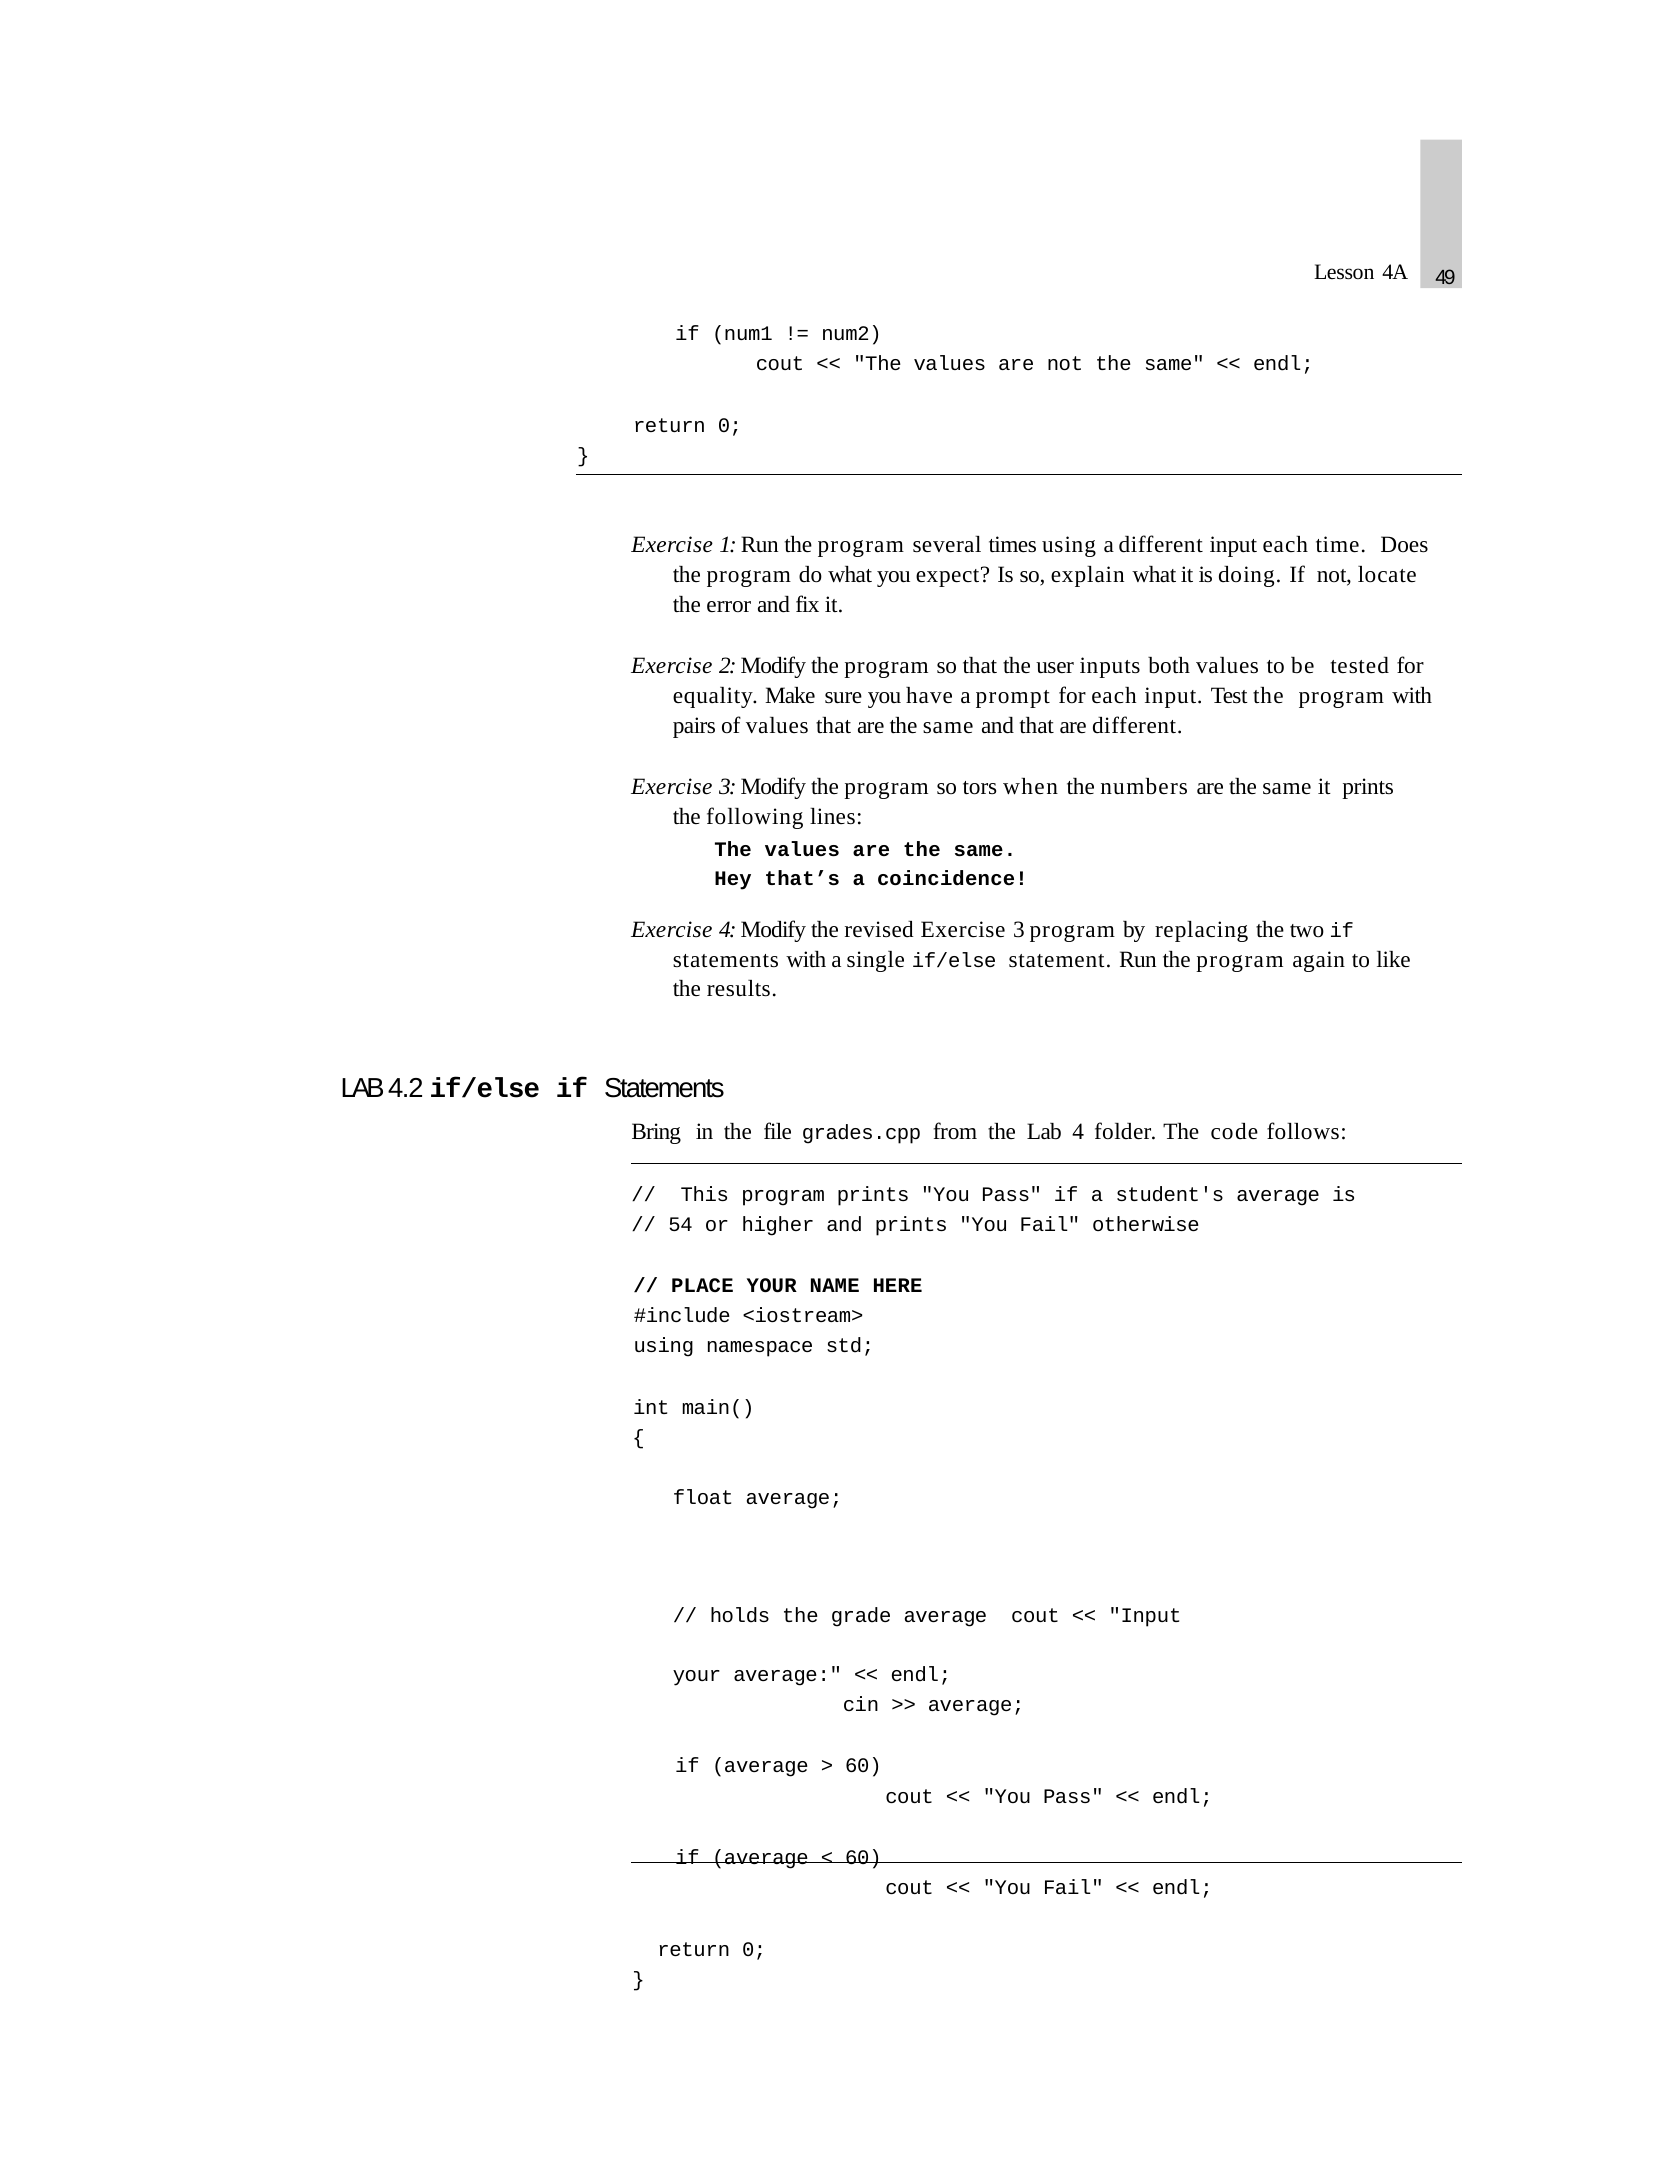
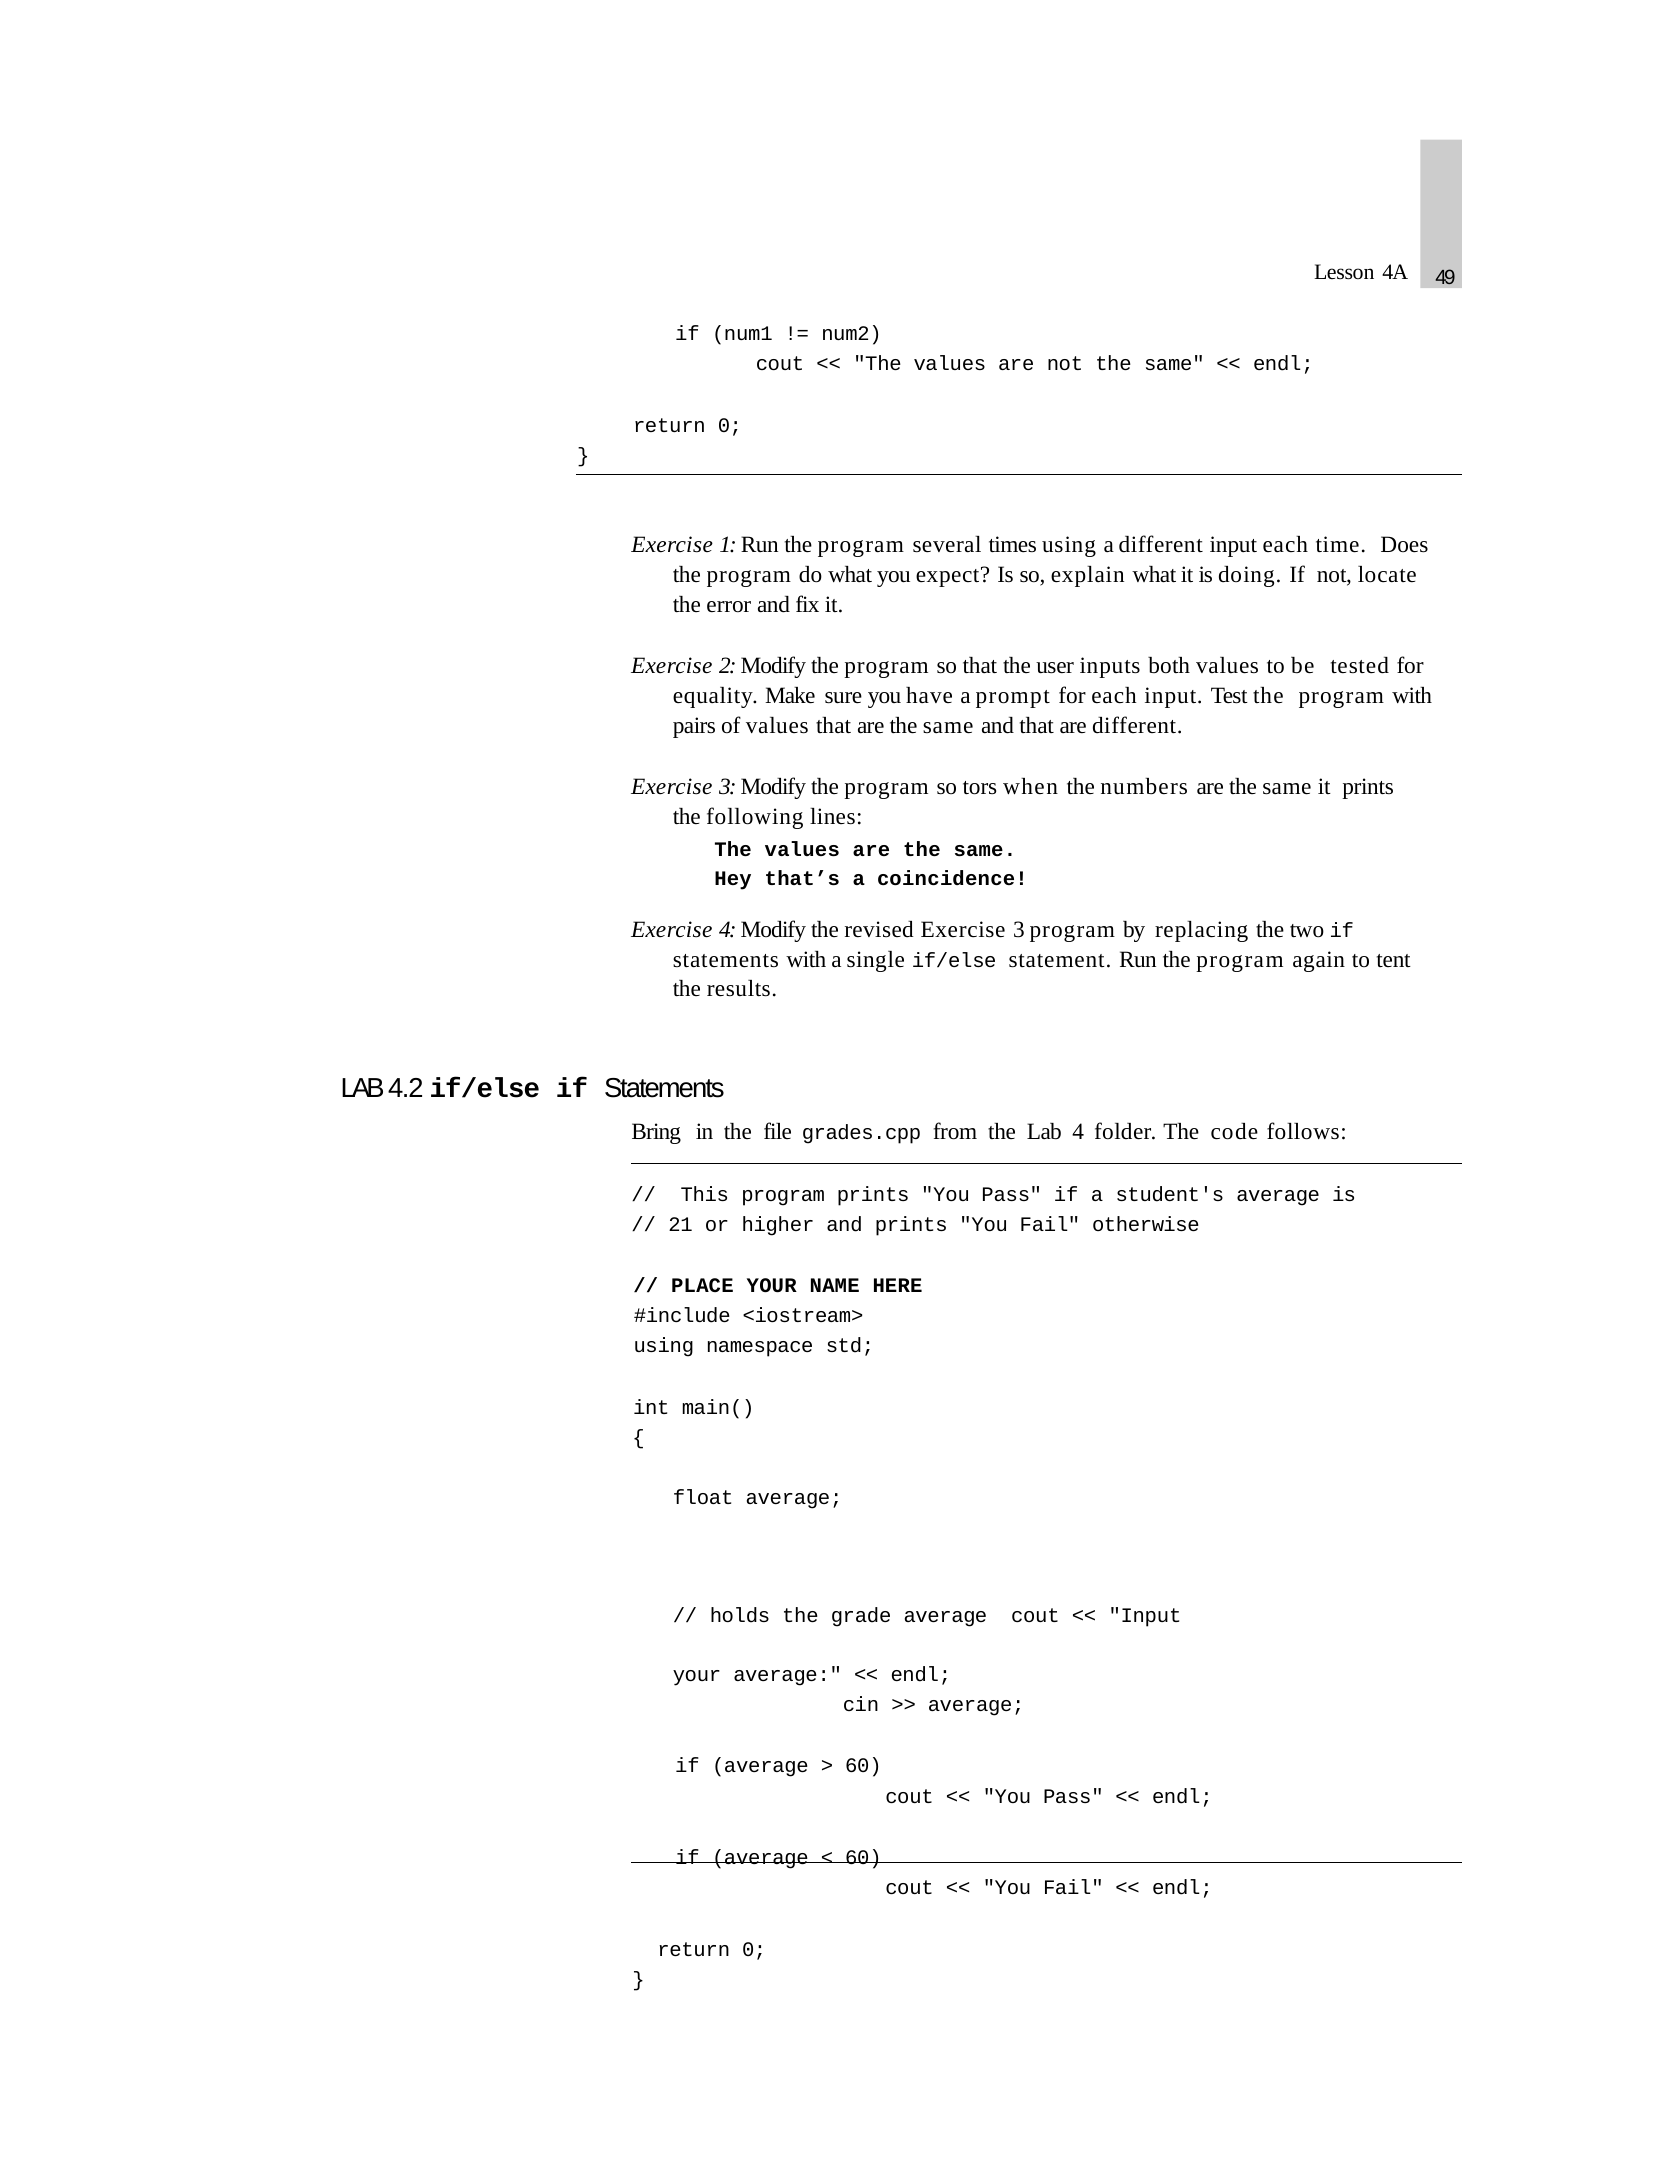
like: like -> tent (1394, 960)
54: 54 -> 21 (681, 1225)
